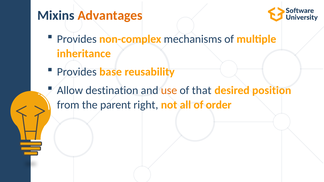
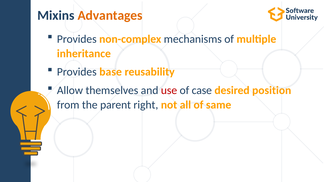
destination: destination -> themselves (112, 91)
use colour: orange -> red (169, 91)
that: that -> case (202, 91)
order: order -> same (219, 105)
